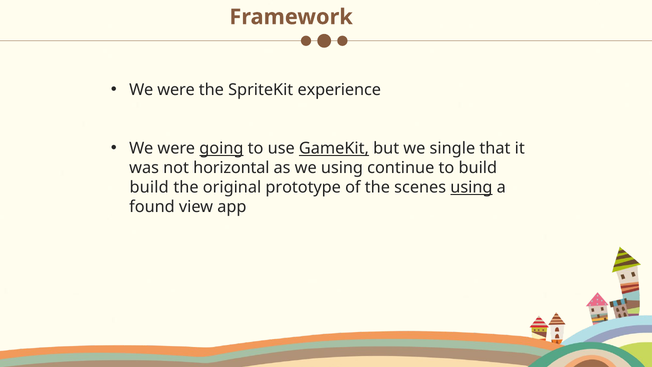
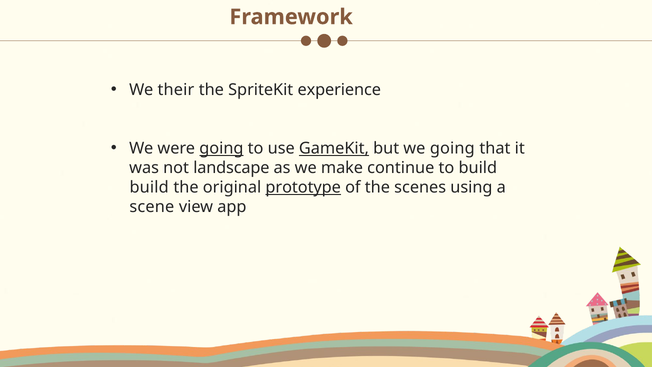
were: were -> their (176, 90)
we single: single -> going (452, 148)
horizontal: horizontal -> landscape (231, 168)
we using: using -> make (342, 168)
prototype underline: none -> present (303, 187)
using underline: present -> none (471, 187)
found: found -> scene (152, 207)
